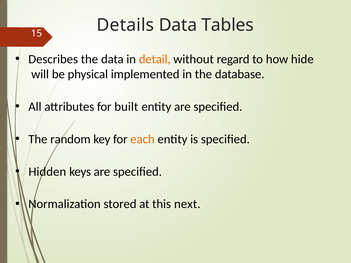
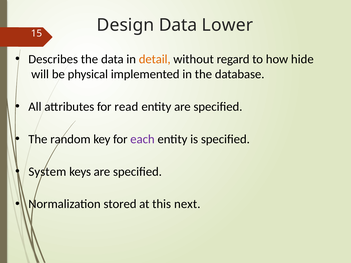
Details: Details -> Design (125, 25)
Tables: Tables -> Lower (227, 25)
built: built -> read (126, 107)
each colour: orange -> purple (142, 139)
Hidden: Hidden -> System (47, 172)
